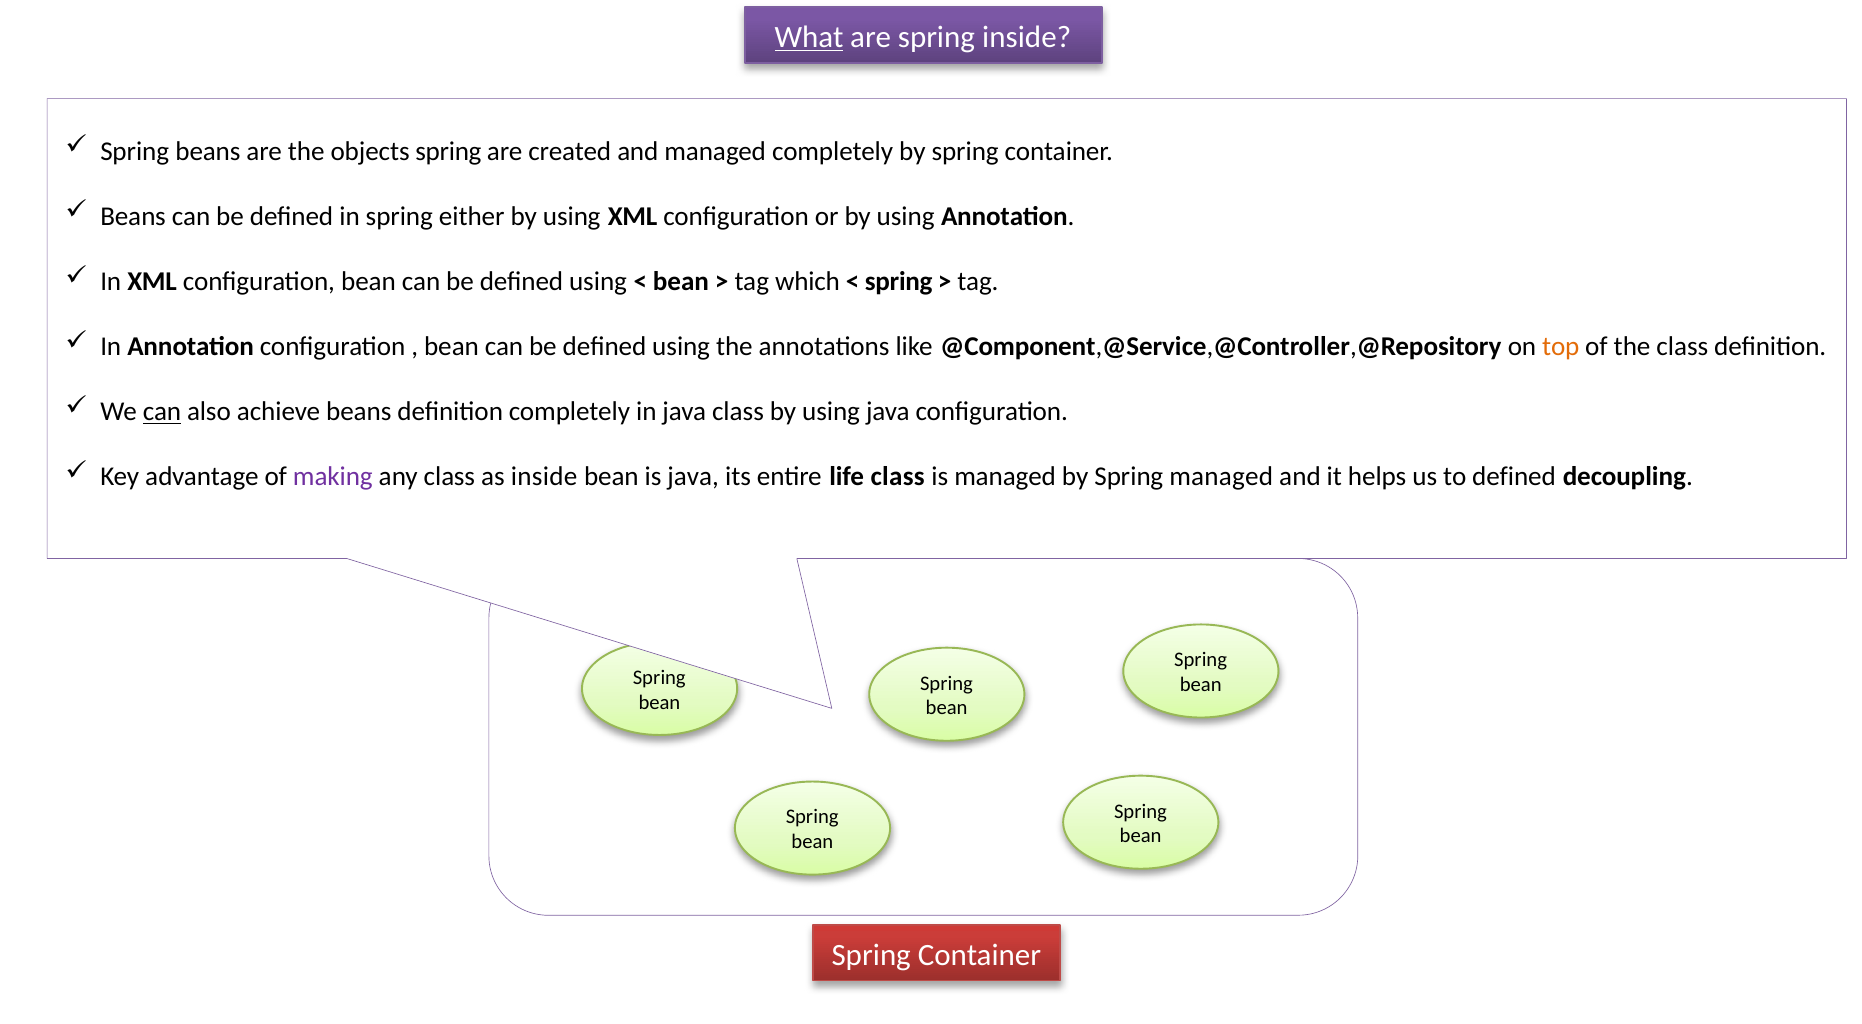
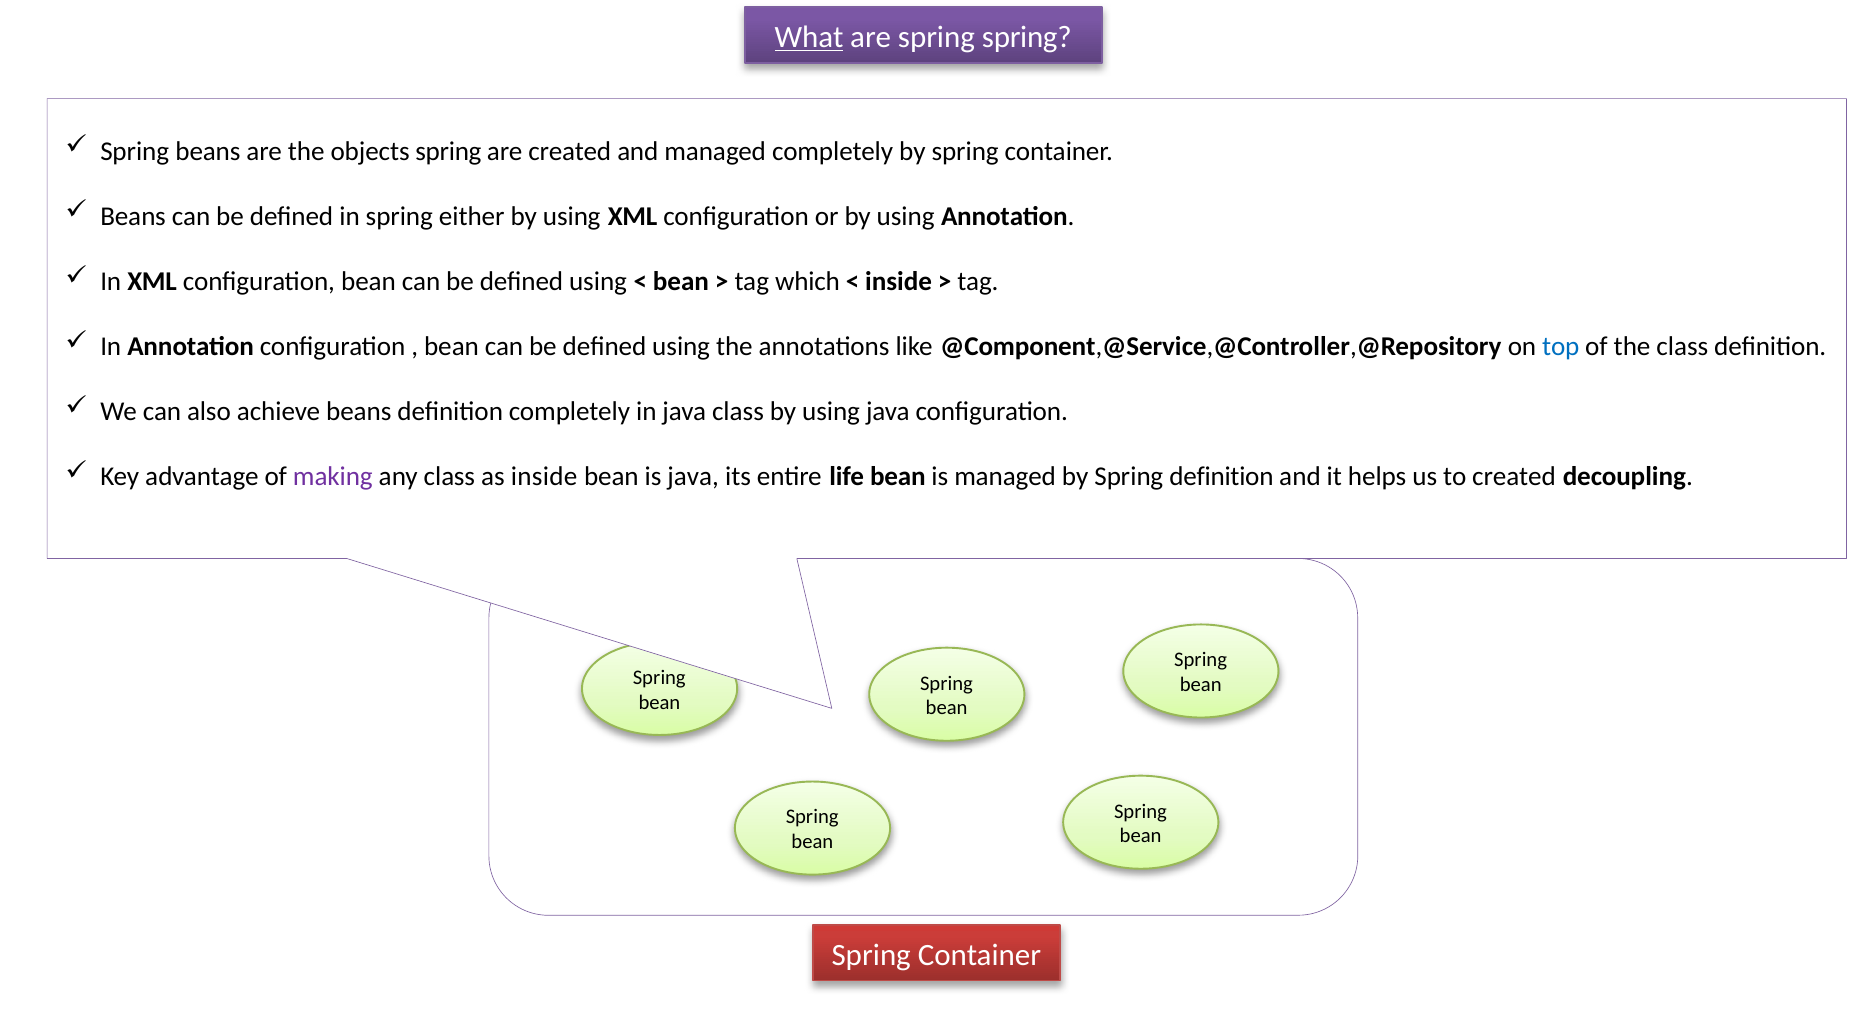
are spring inside: inside -> spring (1027, 37)
spring: spring -> inside (899, 282)
top colour: orange -> blue (1561, 347)
can underline: present -> none (162, 412)
life class: class -> bean (898, 477)
Spring managed: managed -> definition (1221, 477)
to defined: defined -> created (1514, 477)
